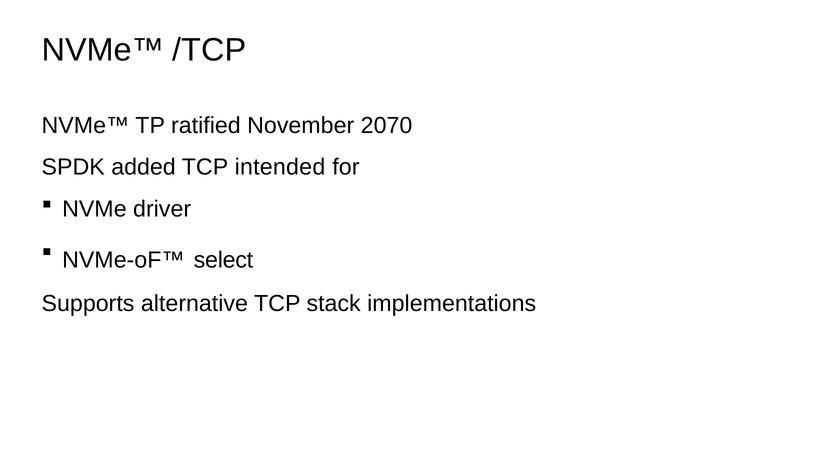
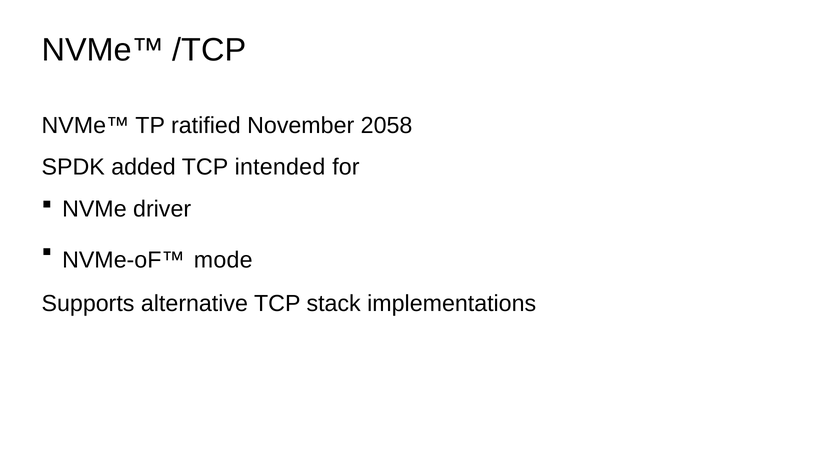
2070: 2070 -> 2058 (387, 125)
select: select -> mode (223, 260)
